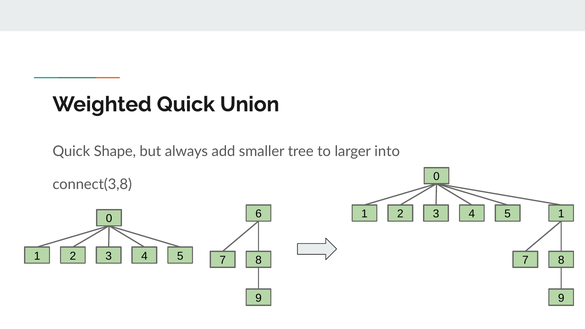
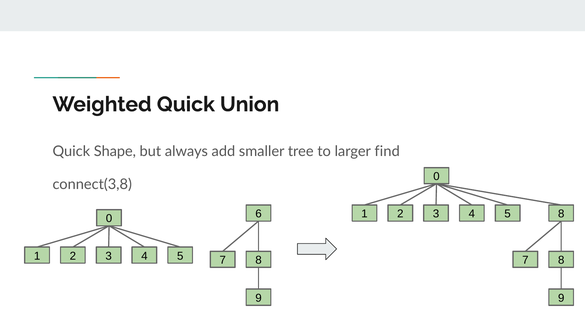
into: into -> find (387, 151)
4 1: 1 -> 8 (561, 214)
